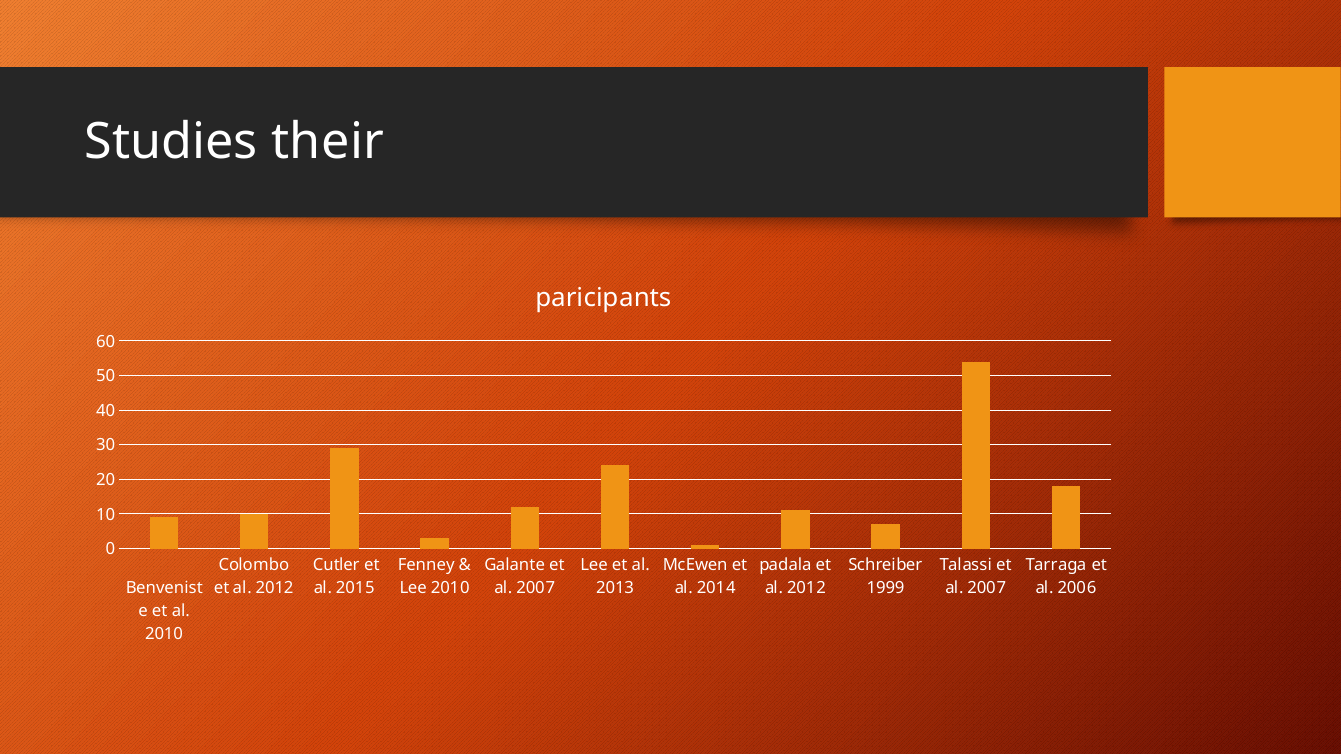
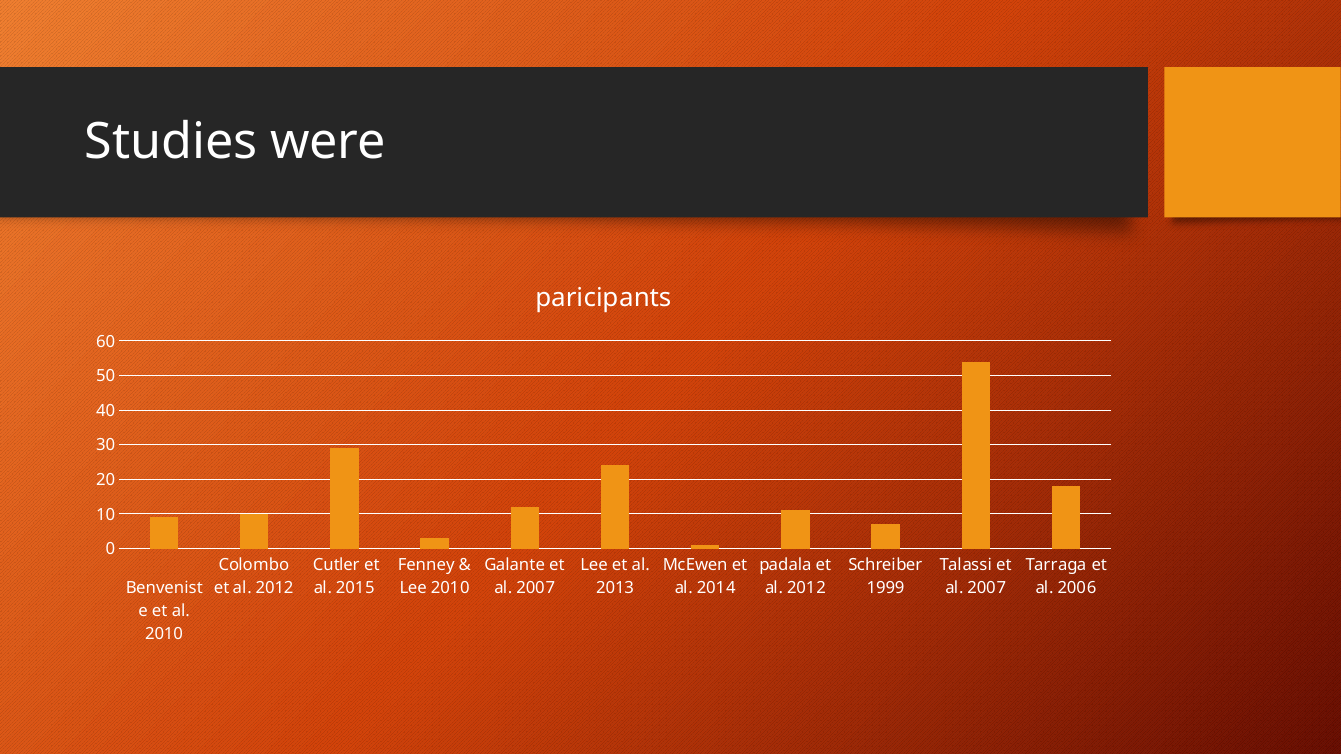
their: their -> were (328, 142)
